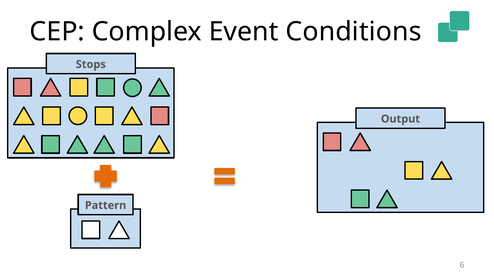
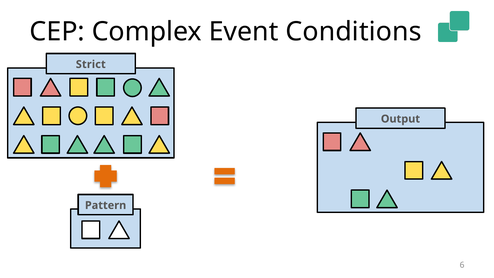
Stops: Stops -> Strict (91, 64)
